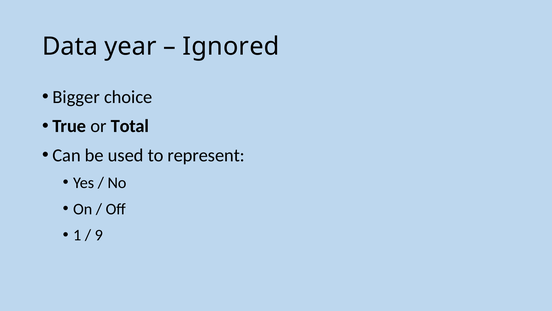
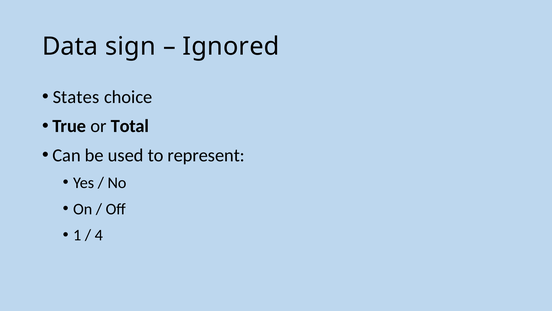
year: year -> sign (130, 46)
Bigger: Bigger -> States (76, 97)
9: 9 -> 4 (99, 235)
